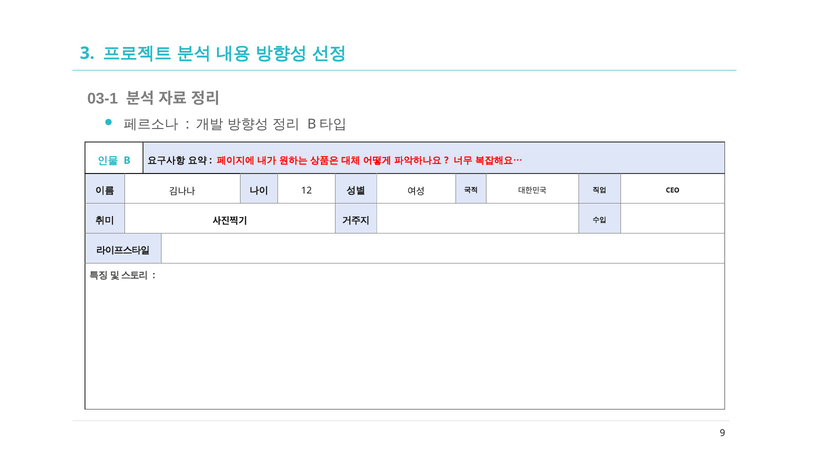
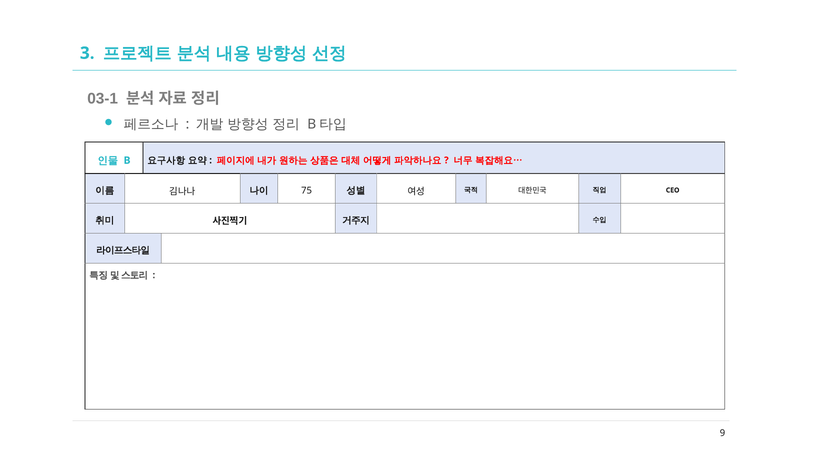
12: 12 -> 75 (307, 191)
